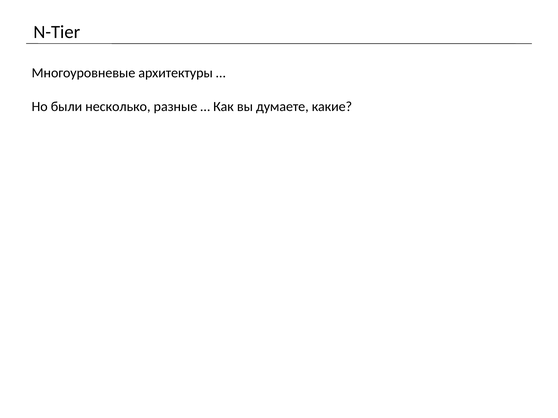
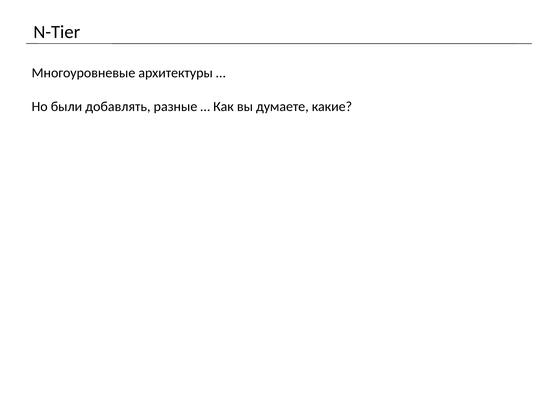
несколько: несколько -> добавлять (118, 107)
